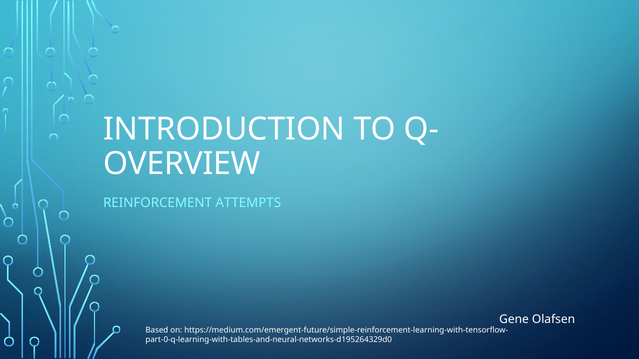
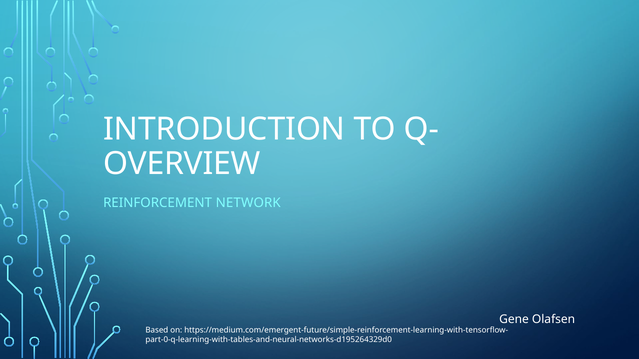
ATTEMPTS: ATTEMPTS -> NETWORK (248, 203)
